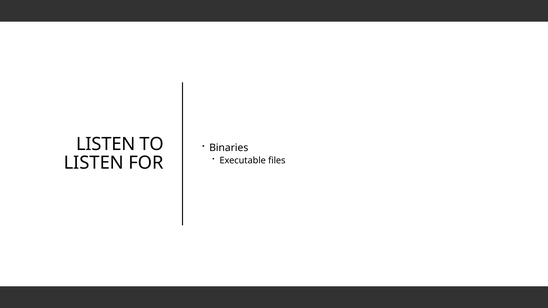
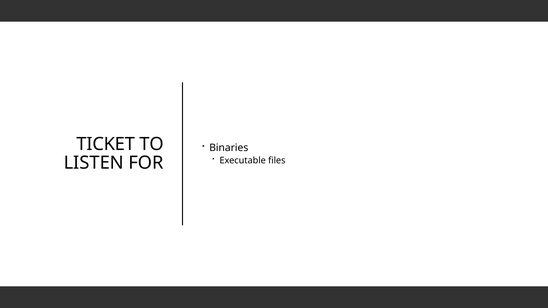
LISTEN: LISTEN -> TICKET (106, 144)
